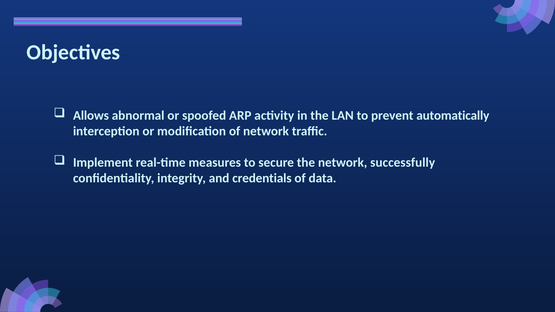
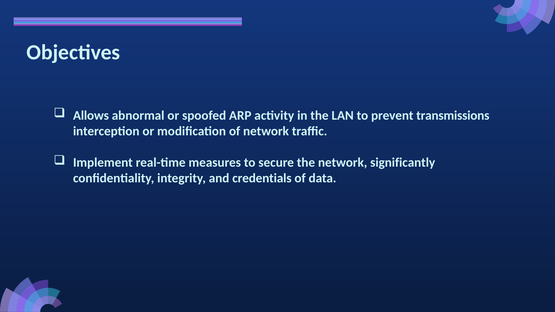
automatically: automatically -> transmissions (453, 115)
successfully: successfully -> significantly (403, 163)
